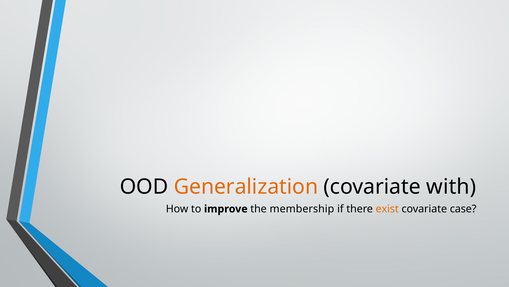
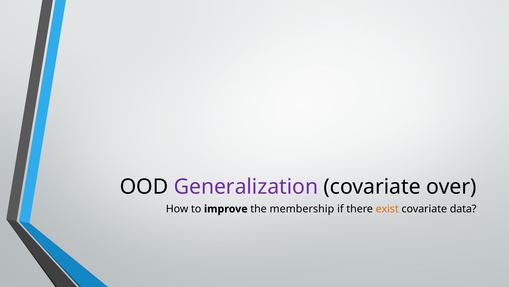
Generalization colour: orange -> purple (246, 186)
with: with -> over (451, 186)
case: case -> data (463, 208)
